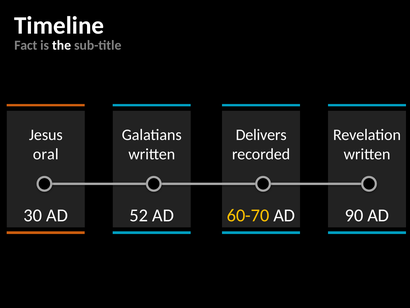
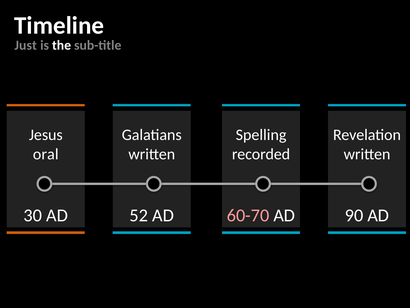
Fact: Fact -> Just (26, 45)
Delivers: Delivers -> Spelling (261, 135)
60-70 colour: yellow -> pink (248, 215)
